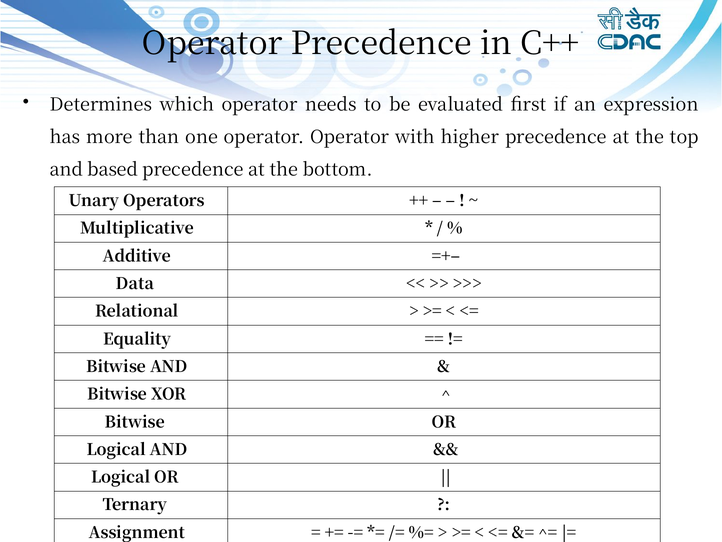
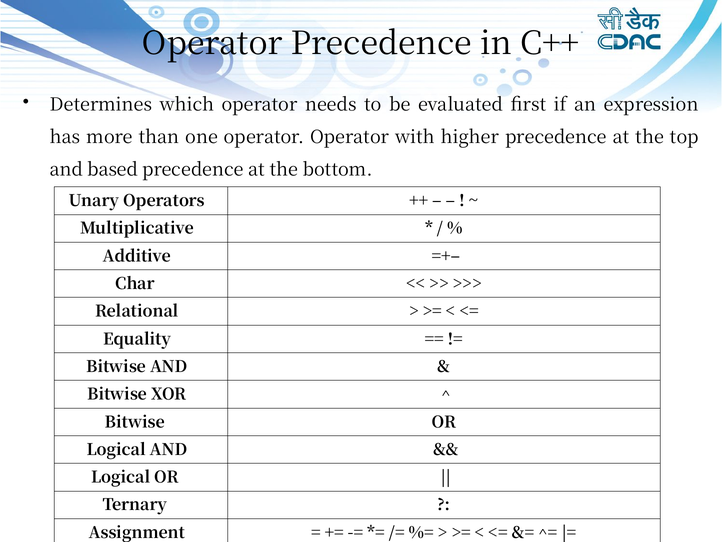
Data: Data -> Char (135, 284)
